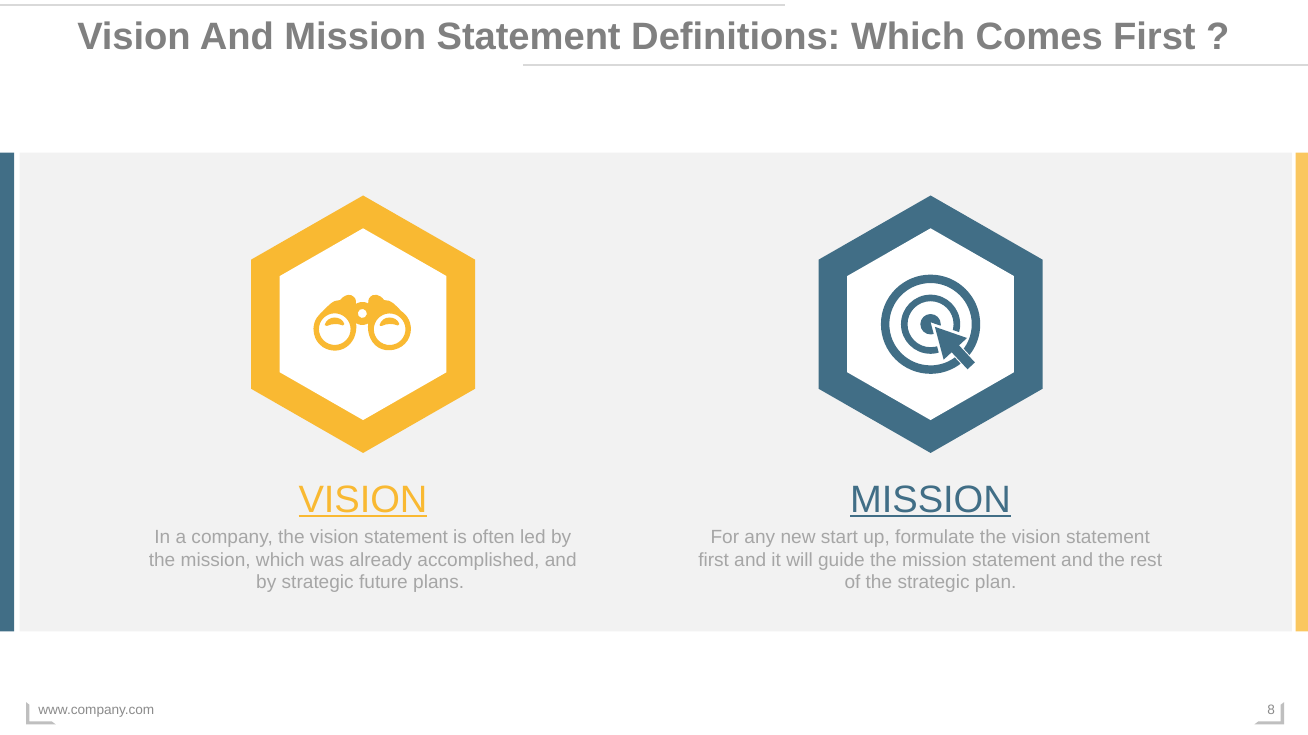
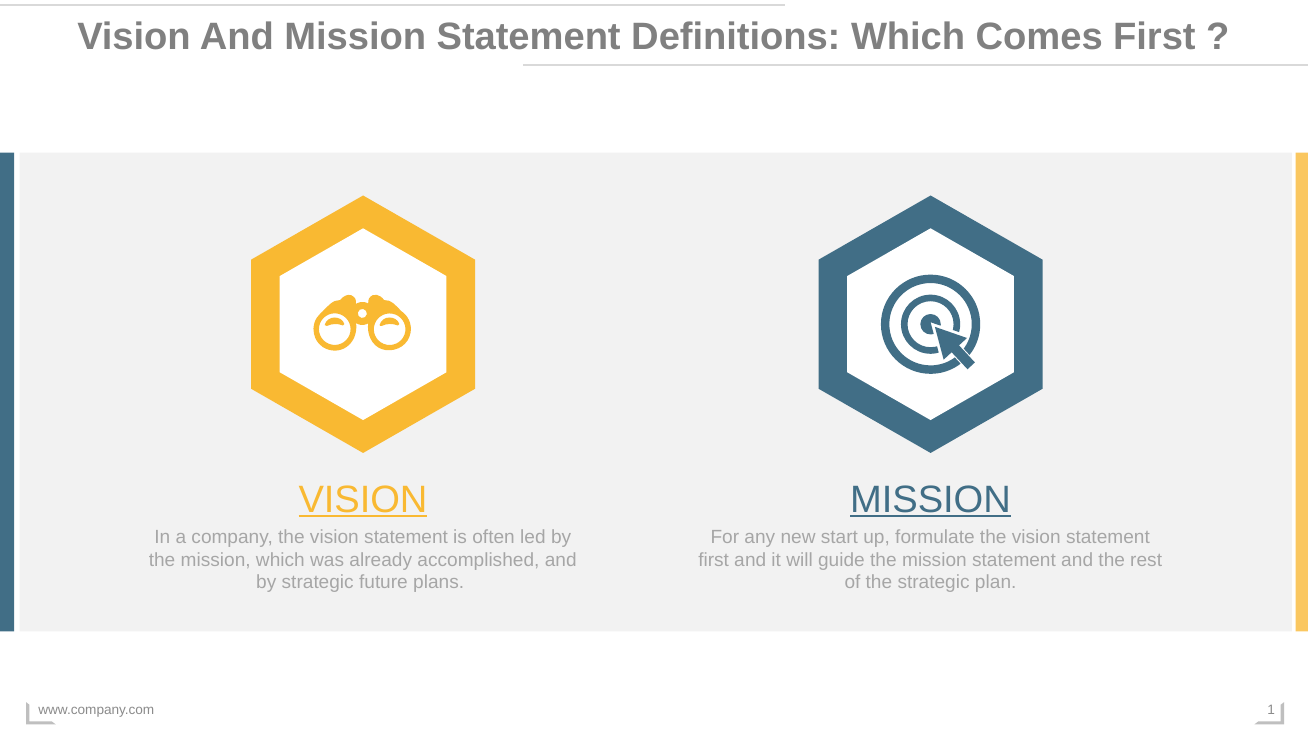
8: 8 -> 1 (1271, 711)
